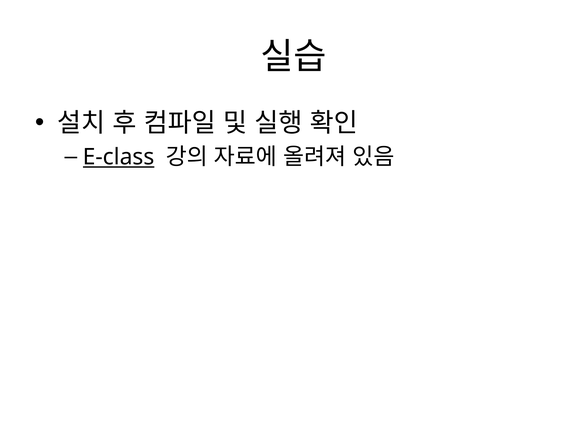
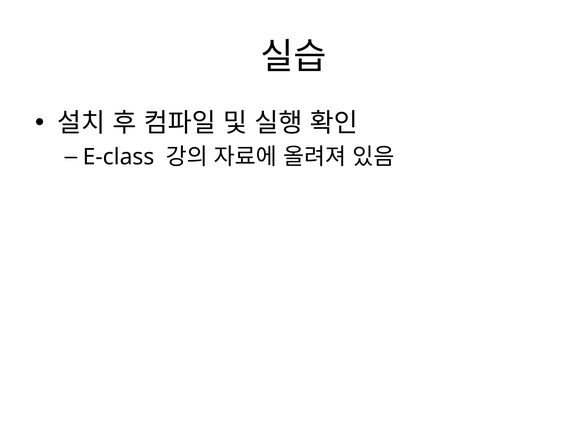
E-class underline: present -> none (119, 157)
